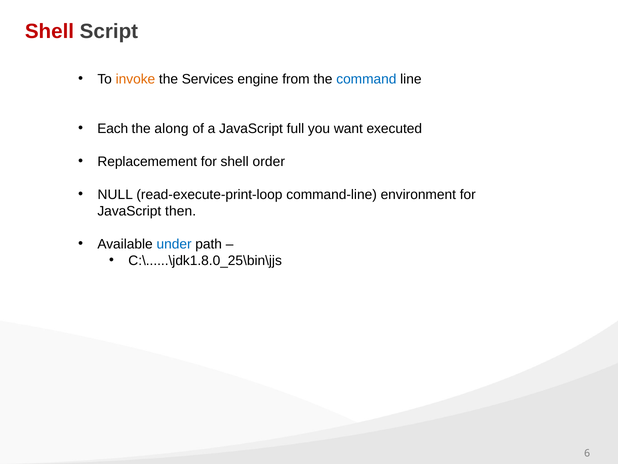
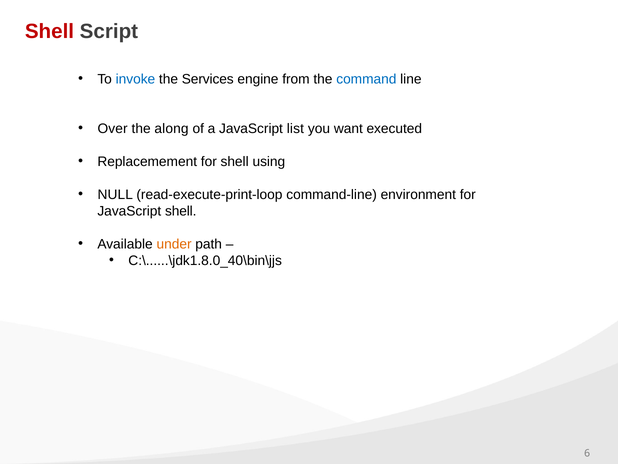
invoke colour: orange -> blue (135, 79)
Each: Each -> Over (113, 129)
full: full -> list (295, 129)
order: order -> using (269, 162)
JavaScript then: then -> shell (181, 211)
under colour: blue -> orange (174, 244)
C:\......\jdk1.8.0_25\bin\jjs: C:\......\jdk1.8.0_25\bin\jjs -> C:\......\jdk1.8.0_40\bin\jjs (205, 260)
